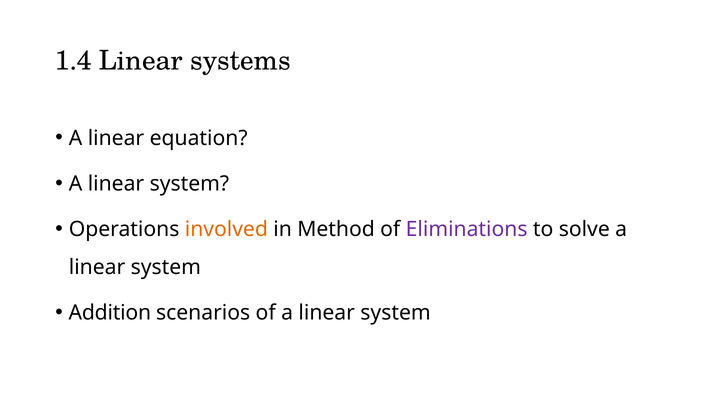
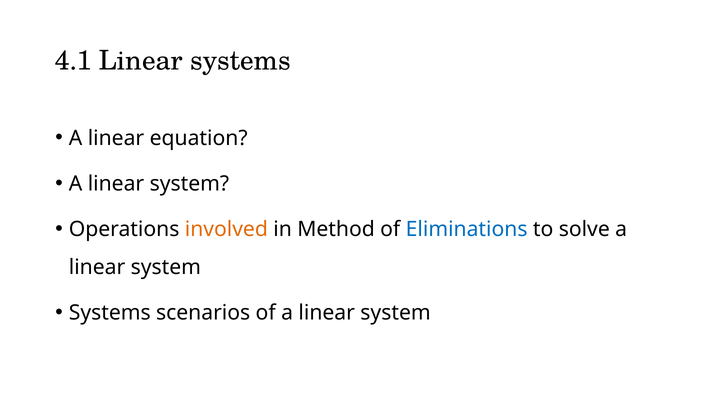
1.4: 1.4 -> 4.1 (73, 61)
Eliminations colour: purple -> blue (467, 229)
Addition: Addition -> Systems (110, 313)
